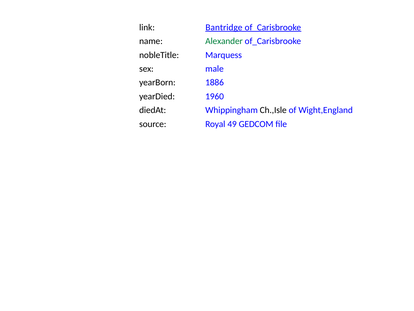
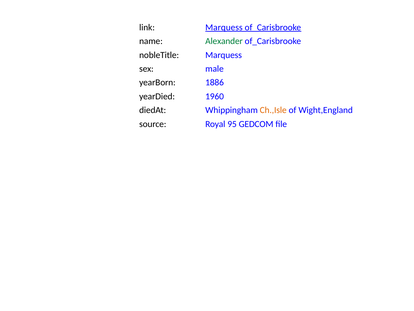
link Bantridge: Bantridge -> Marquess (224, 27)
Ch.,Isle colour: black -> orange (273, 110)
49: 49 -> 95 (232, 124)
